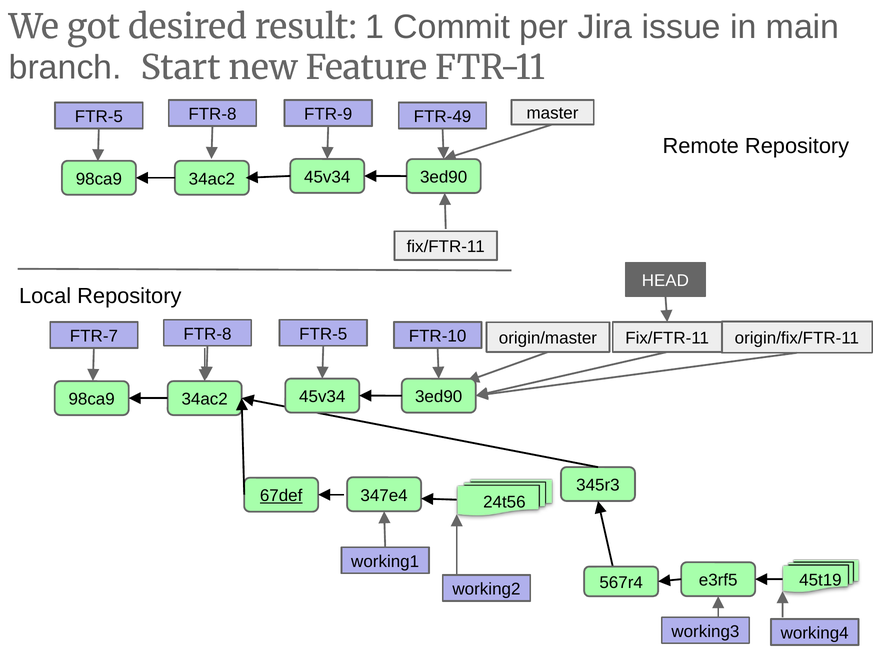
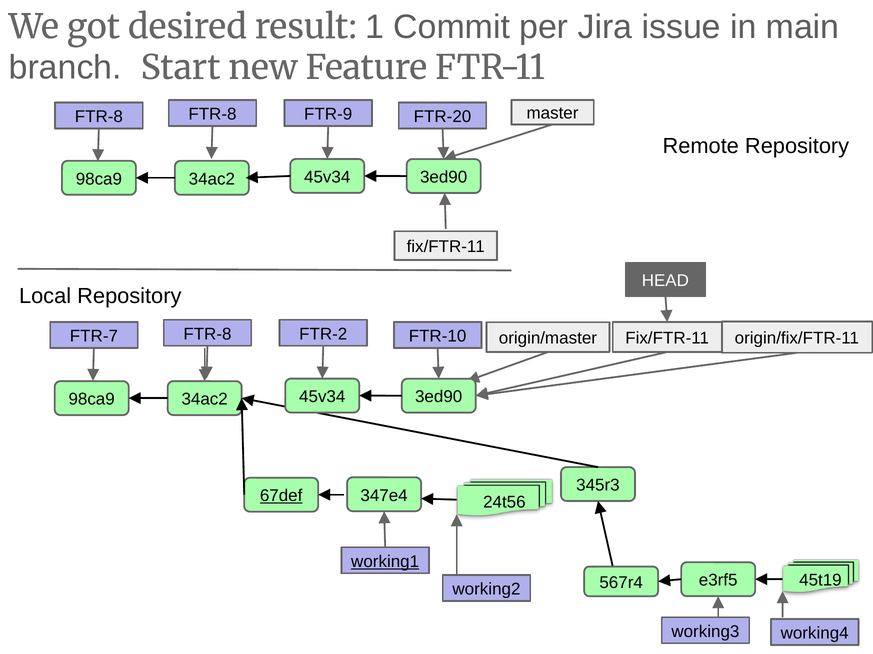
FTR-5: FTR-5 -> FTR-8 (99, 117)
FTR-49: FTR-49 -> FTR-20 (443, 117)
FTR-5: FTR-5 -> FTR-2 (323, 334)
working1 underline: none -> present (385, 562)
